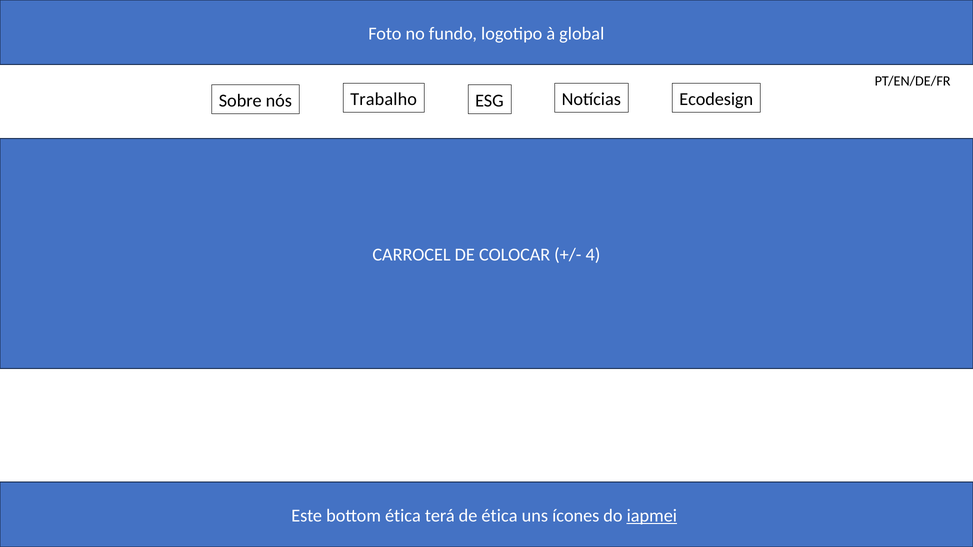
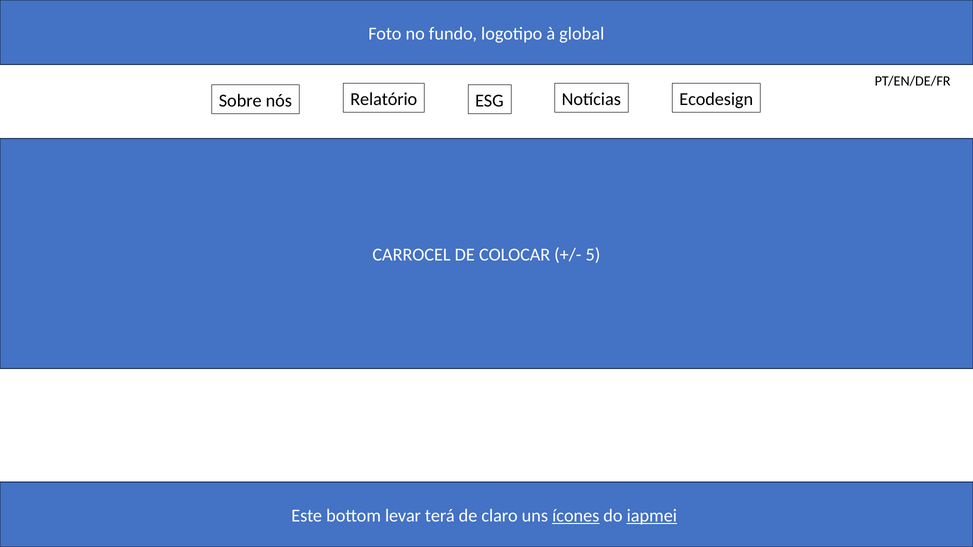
Trabalho: Trabalho -> Relatório (384, 99)
4: 4 -> 5 (593, 255)
bottom ética: ética -> levar (403, 516)
de ética: ética -> claro (500, 516)
ícones underline: none -> present (576, 516)
